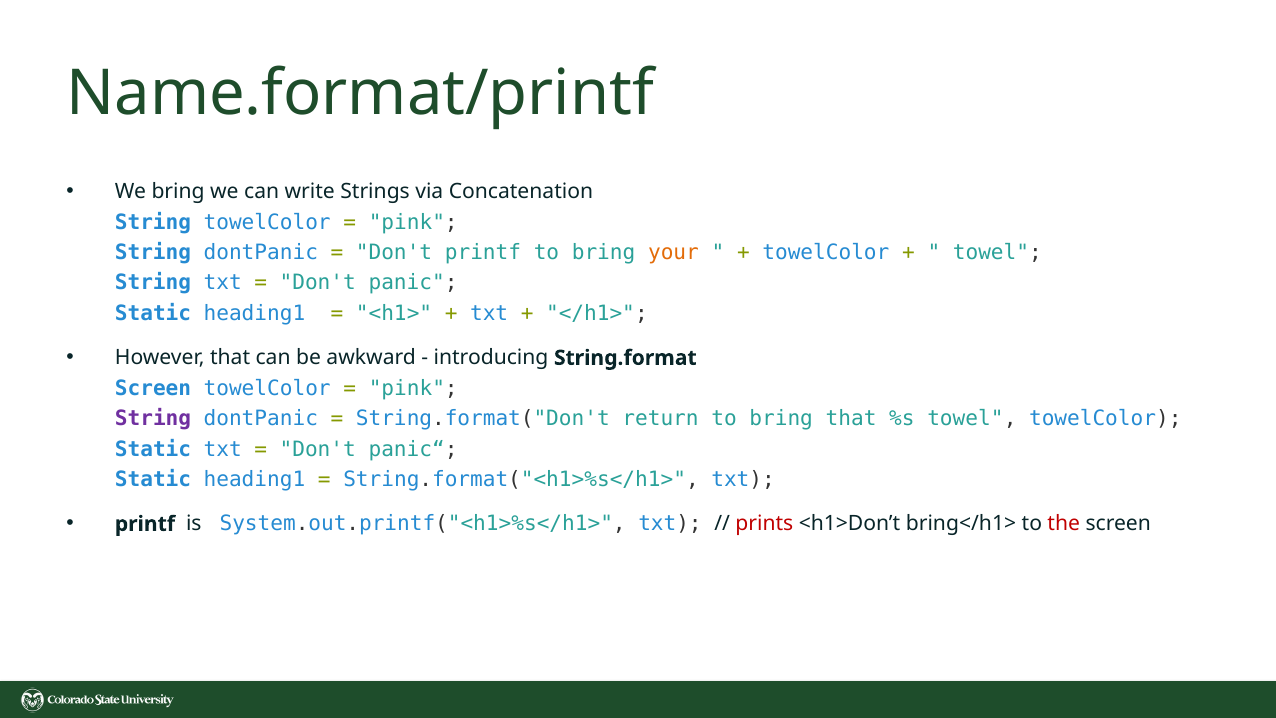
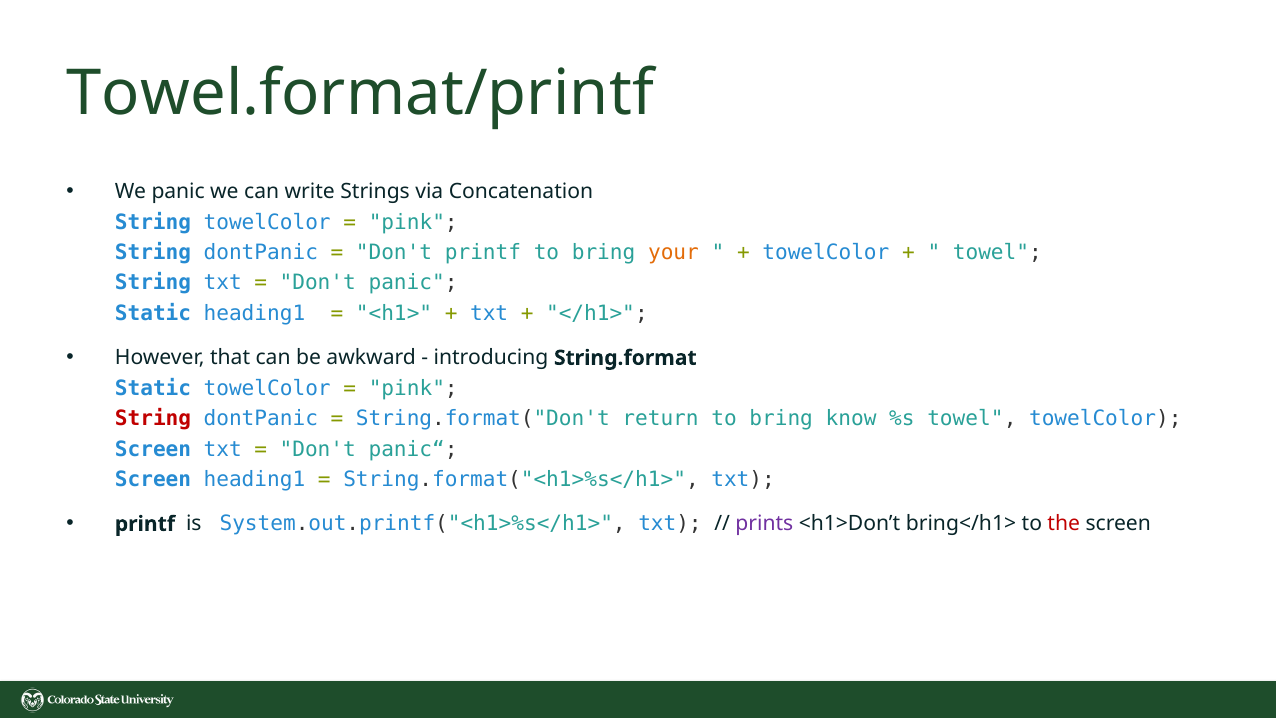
Name.format/printf: Name.format/printf -> Towel.format/printf (360, 93)
We bring: bring -> panic (178, 192)
Screen: Screen -> Static (153, 388)
String colour: purple -> red (153, 418)
bring that: that -> know (851, 418)
Static: Static -> Screen (153, 449)
Static: Static -> Screen (153, 479)
prints colour: red -> purple (764, 524)
